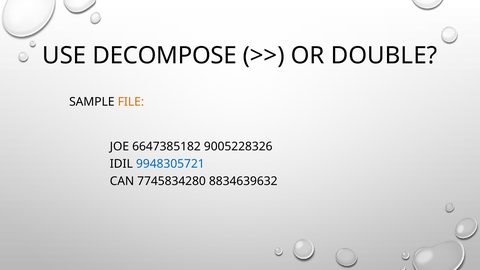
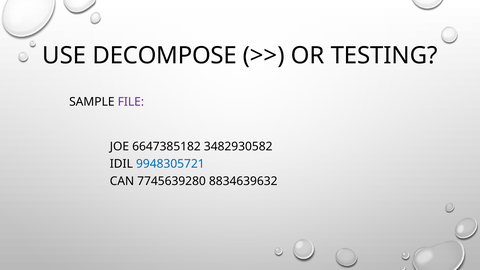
DOUBLE: DOUBLE -> TESTING (384, 56)
FILE colour: orange -> purple (131, 102)
9005228326: 9005228326 -> 3482930582 (238, 147)
7745834280: 7745834280 -> 7745639280 (172, 181)
